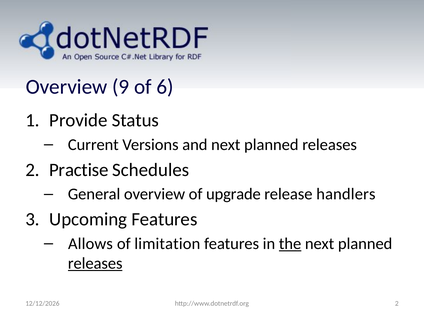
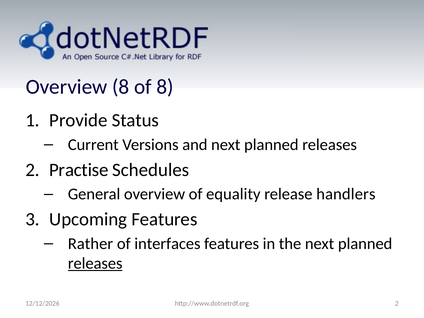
Overview 9: 9 -> 8 (121, 87)
of 6: 6 -> 8 (165, 87)
upgrade: upgrade -> equality (233, 194)
Allows: Allows -> Rather (90, 244)
limitation: limitation -> interfaces (167, 244)
the underline: present -> none (290, 244)
